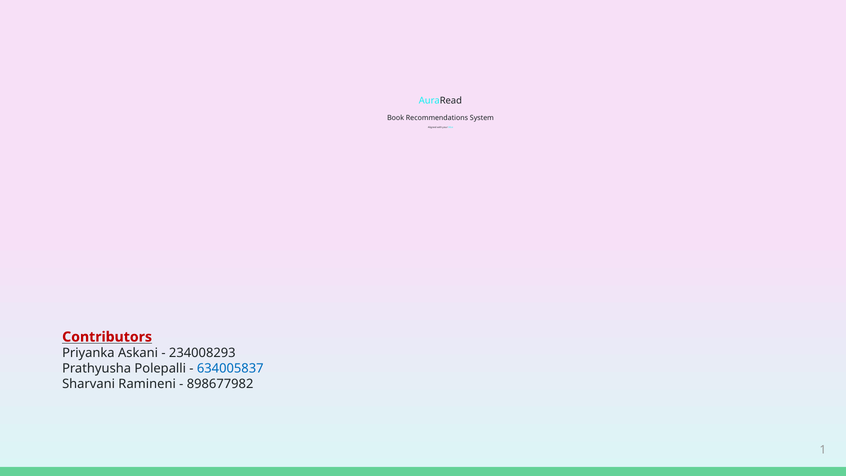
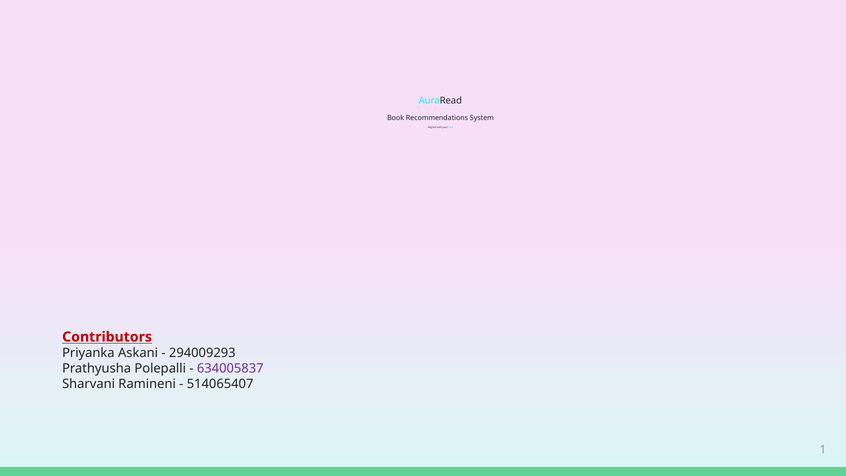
234008293: 234008293 -> 294009293 (202, 353)
634005837 colour: blue -> purple (230, 369)
898677982: 898677982 -> 514065407 (220, 384)
